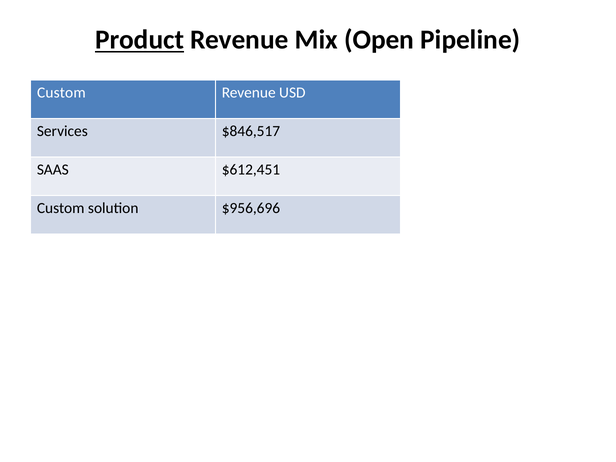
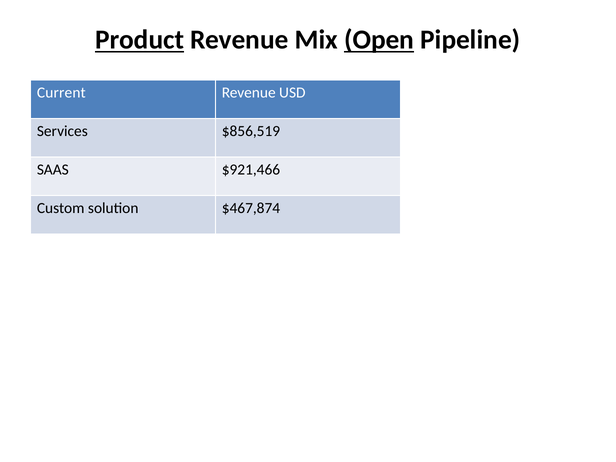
Open underline: none -> present (379, 40)
Custom: Custom -> Current (61, 93)
$846,517: $846,517 -> $856,519 (251, 131)
$612,451: $612,451 -> $921,466 (251, 170)
$956,696: $956,696 -> $467,874 (251, 208)
